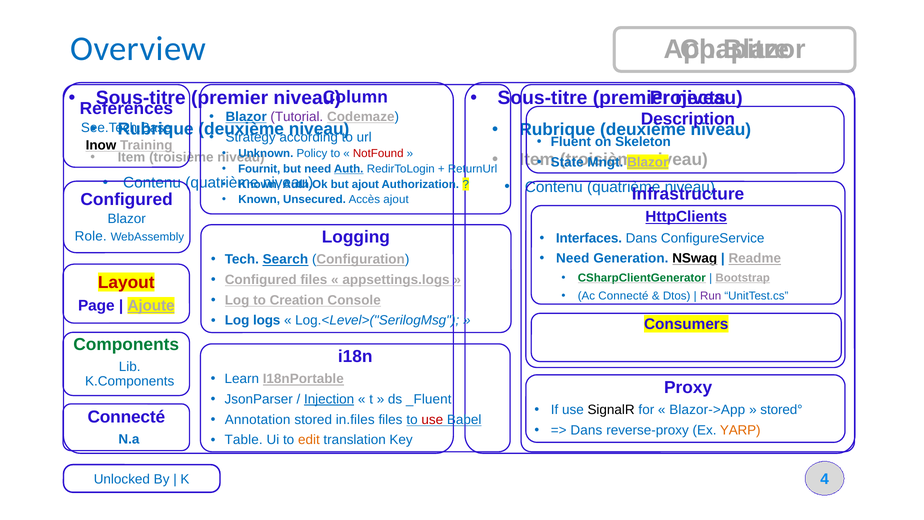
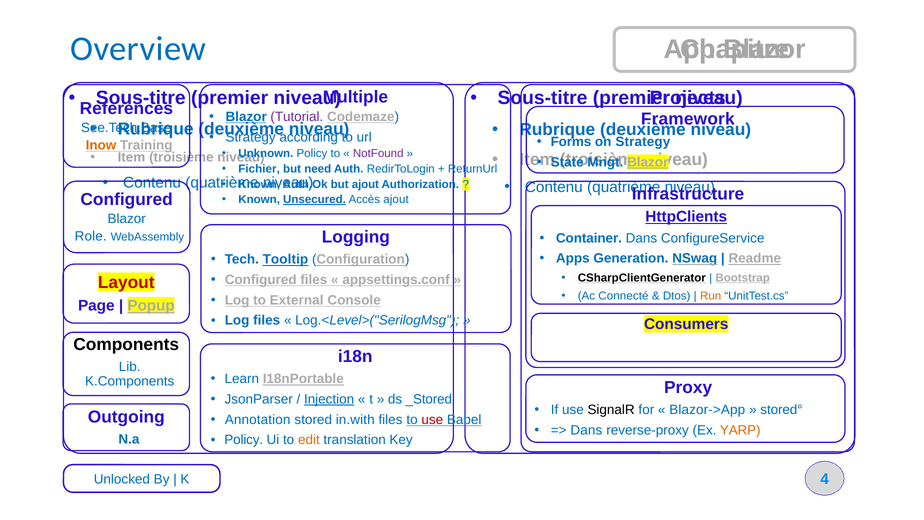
Column: Column -> Multiple (355, 97)
Description: Description -> Framework (688, 119)
Fluent: Fluent -> Forms (571, 142)
on Skeleton: Skeleton -> Strategy (643, 142)
Inow colour: black -> orange (101, 145)
NotFound colour: red -> purple (378, 153)
Fournit: Fournit -> Fichier (259, 169)
Auth underline: present -> none (349, 169)
Unsecured underline: none -> present (314, 200)
Interfaces: Interfaces -> Container (589, 238)
Need: Need -> Apps (573, 258)
NSwag colour: black -> blue (695, 258)
Search: Search -> Tooltip (285, 259)
CSharpClientGenerator colour: green -> black (642, 278)
appsettings.logs: appsettings.logs -> appsettings.conf (396, 280)
Run colour: purple -> orange (711, 296)
Creation: Creation -> External (297, 300)
Ajoute: Ajoute -> Popup (151, 306)
Log logs: logs -> files (267, 320)
Components colour: green -> black (126, 344)
_Fluent: _Fluent -> _Stored (429, 399)
Connecté: Connecté -> Outgoing (126, 417)
in.files: in.files -> in.with (355, 419)
Table: Table -> Policy (244, 440)
